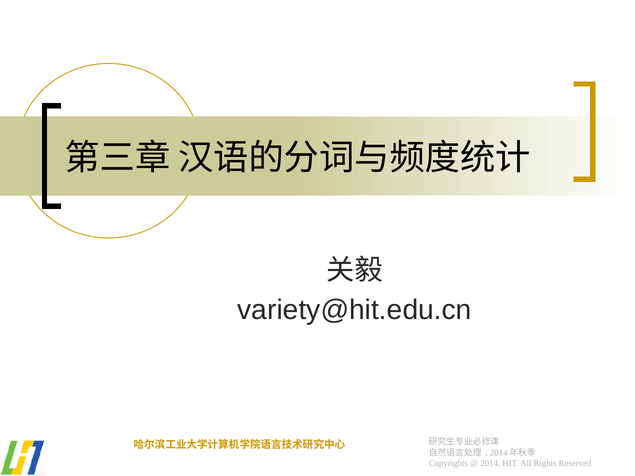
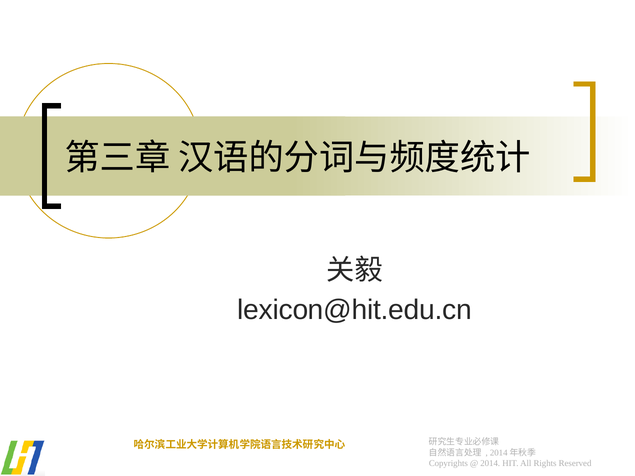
variety@hit.edu.cn: variety@hit.edu.cn -> lexicon@hit.edu.cn (355, 310)
